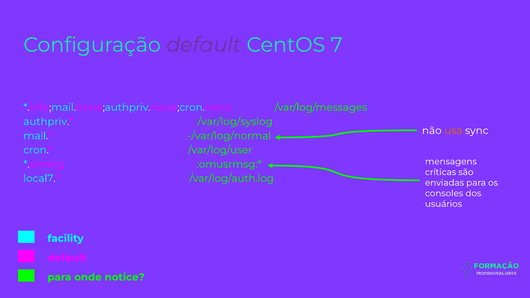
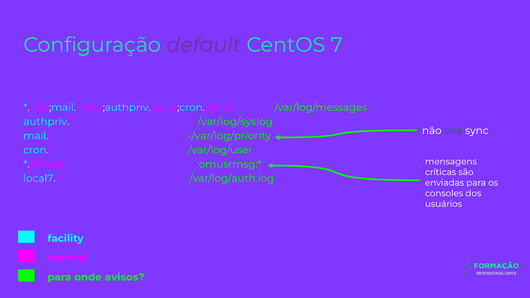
usa colour: orange -> green (453, 131)
-/var/log/normal: -/var/log/normal -> -/var/log/priority (229, 136)
default: default -> normal (67, 258)
notice: notice -> avisos (125, 277)
